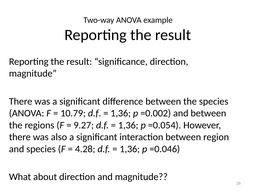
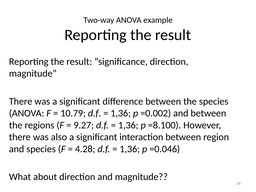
=0.054: =0.054 -> =8.100 (165, 125)
